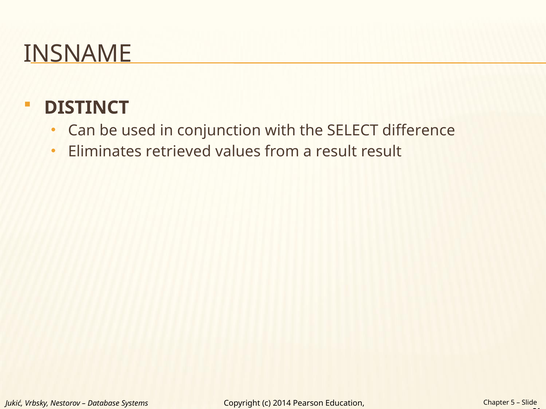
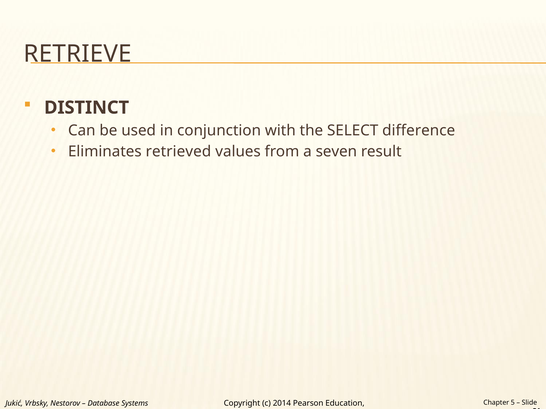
INSNAME: INSNAME -> RETRIEVE (78, 54)
a result: result -> seven (336, 152)
